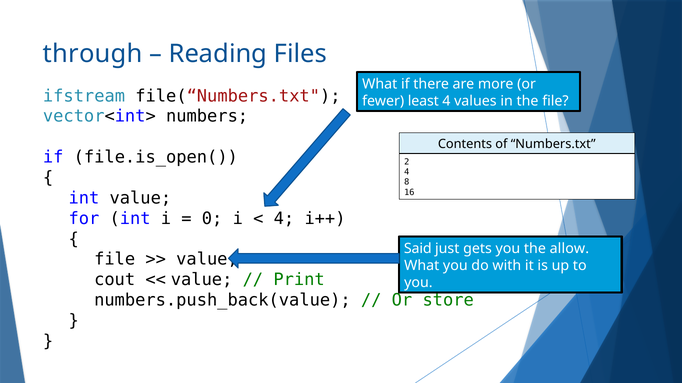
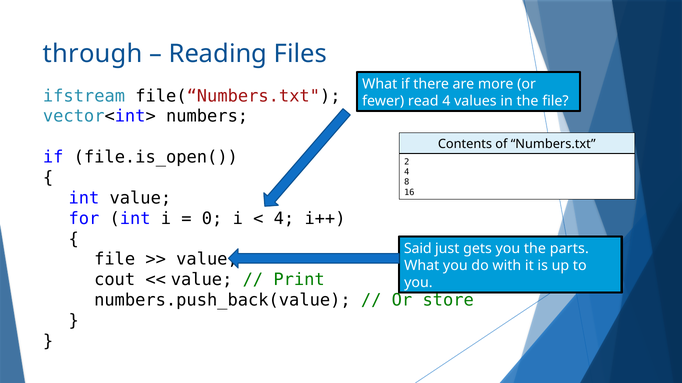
least: least -> read (423, 101)
allow: allow -> parts (569, 249)
